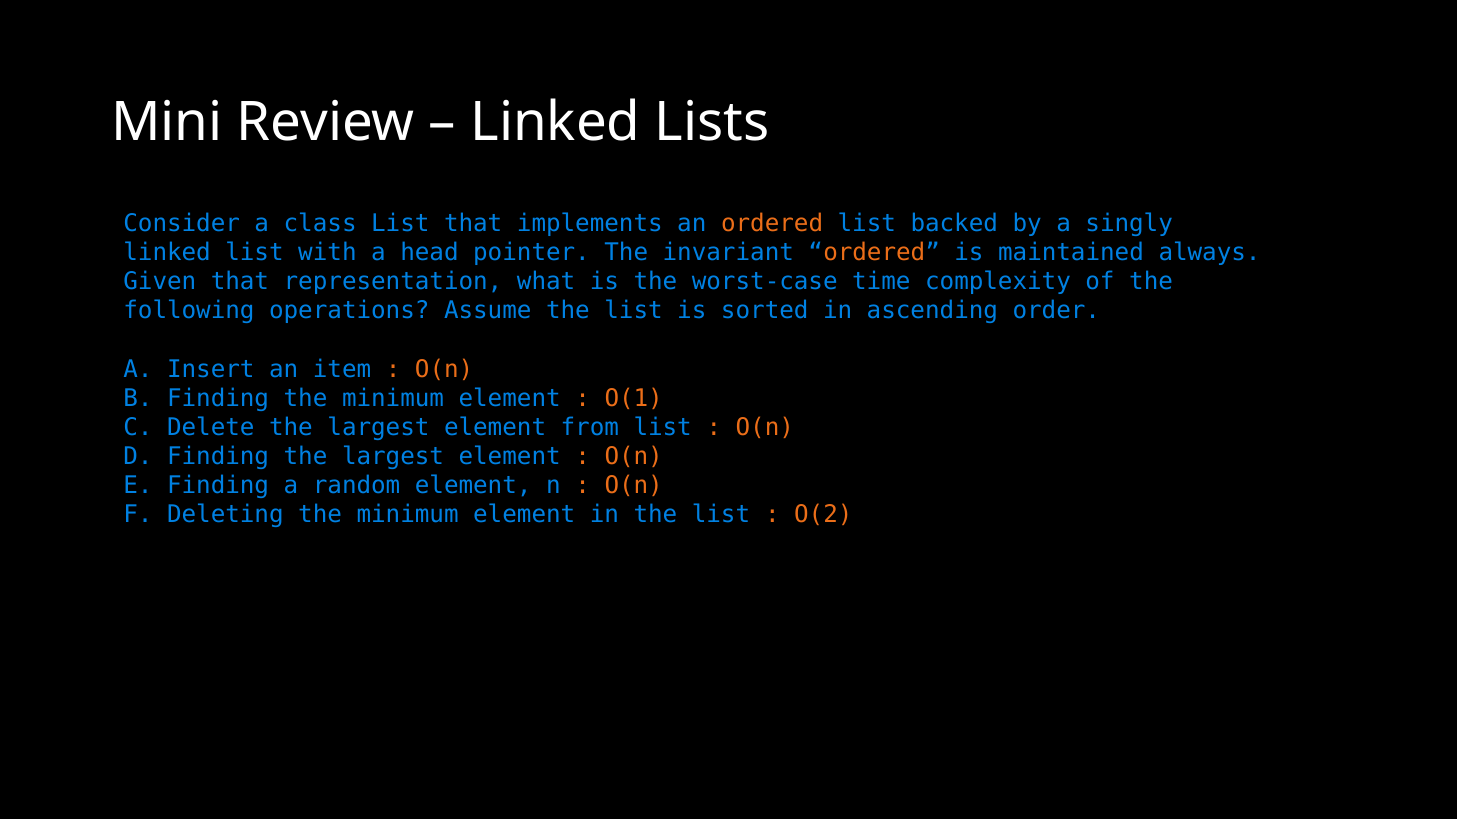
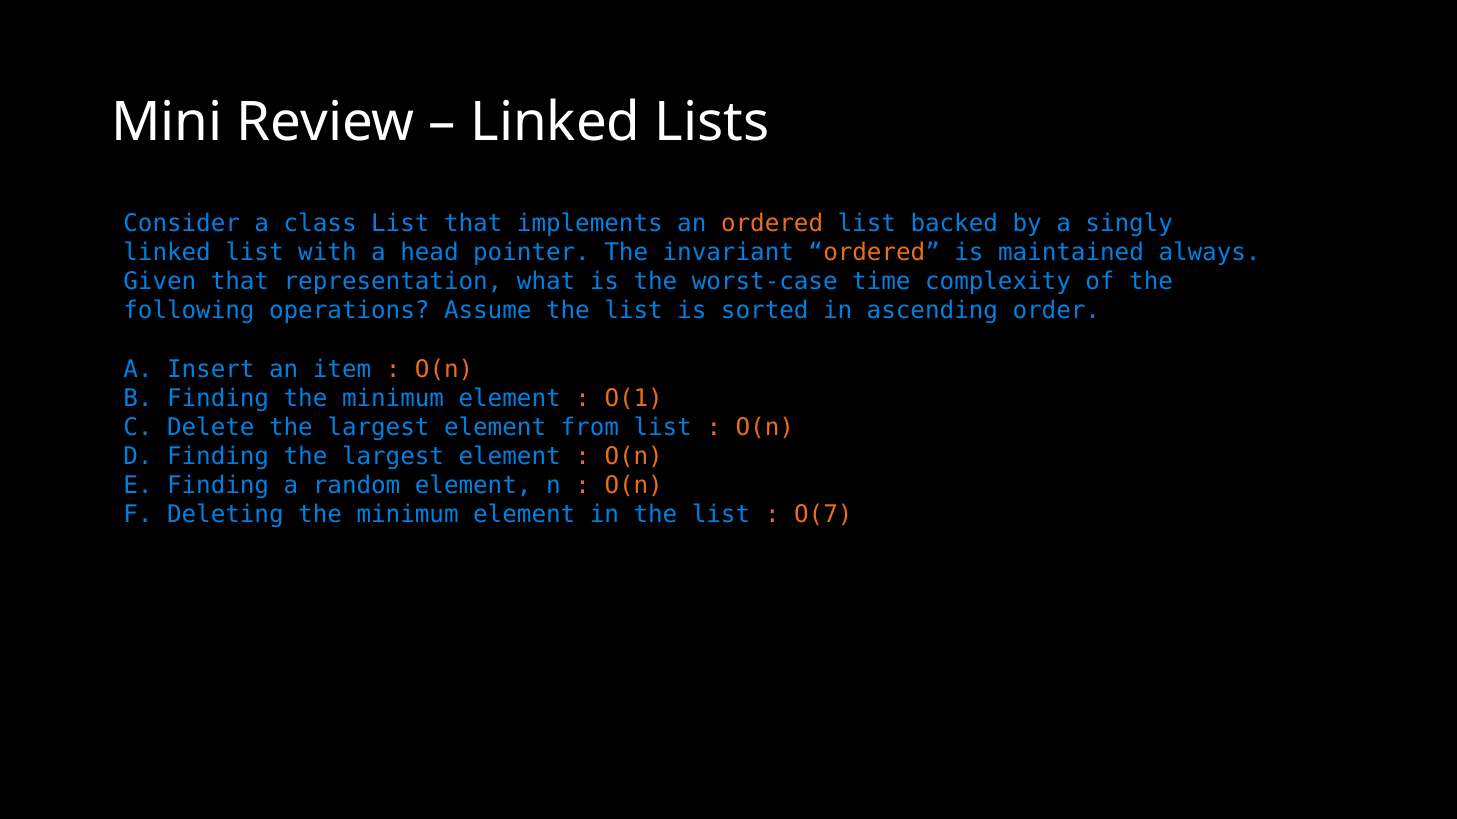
O(2: O(2 -> O(7 (823, 515)
